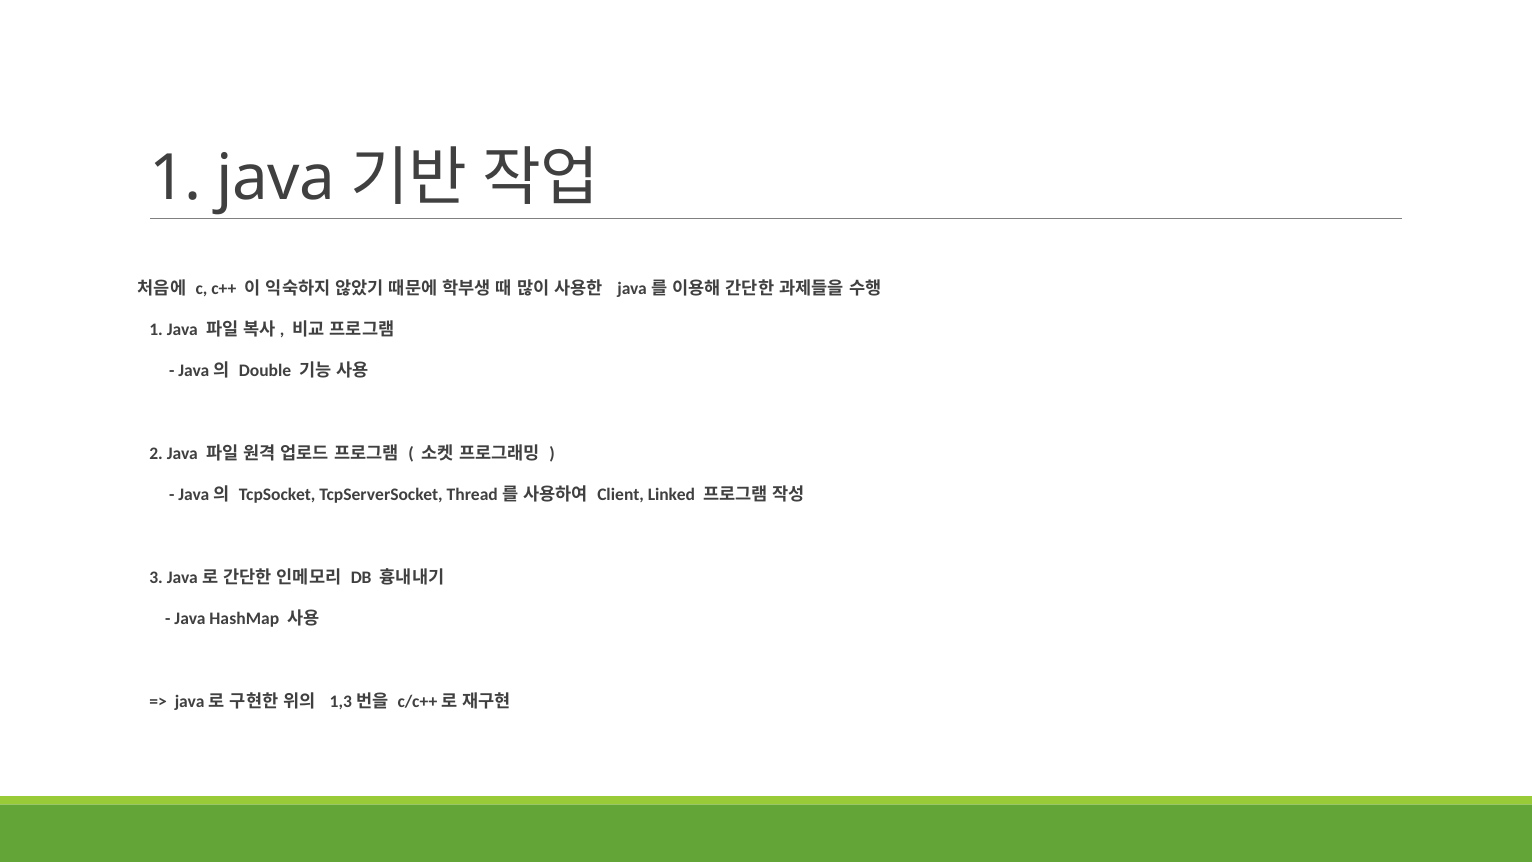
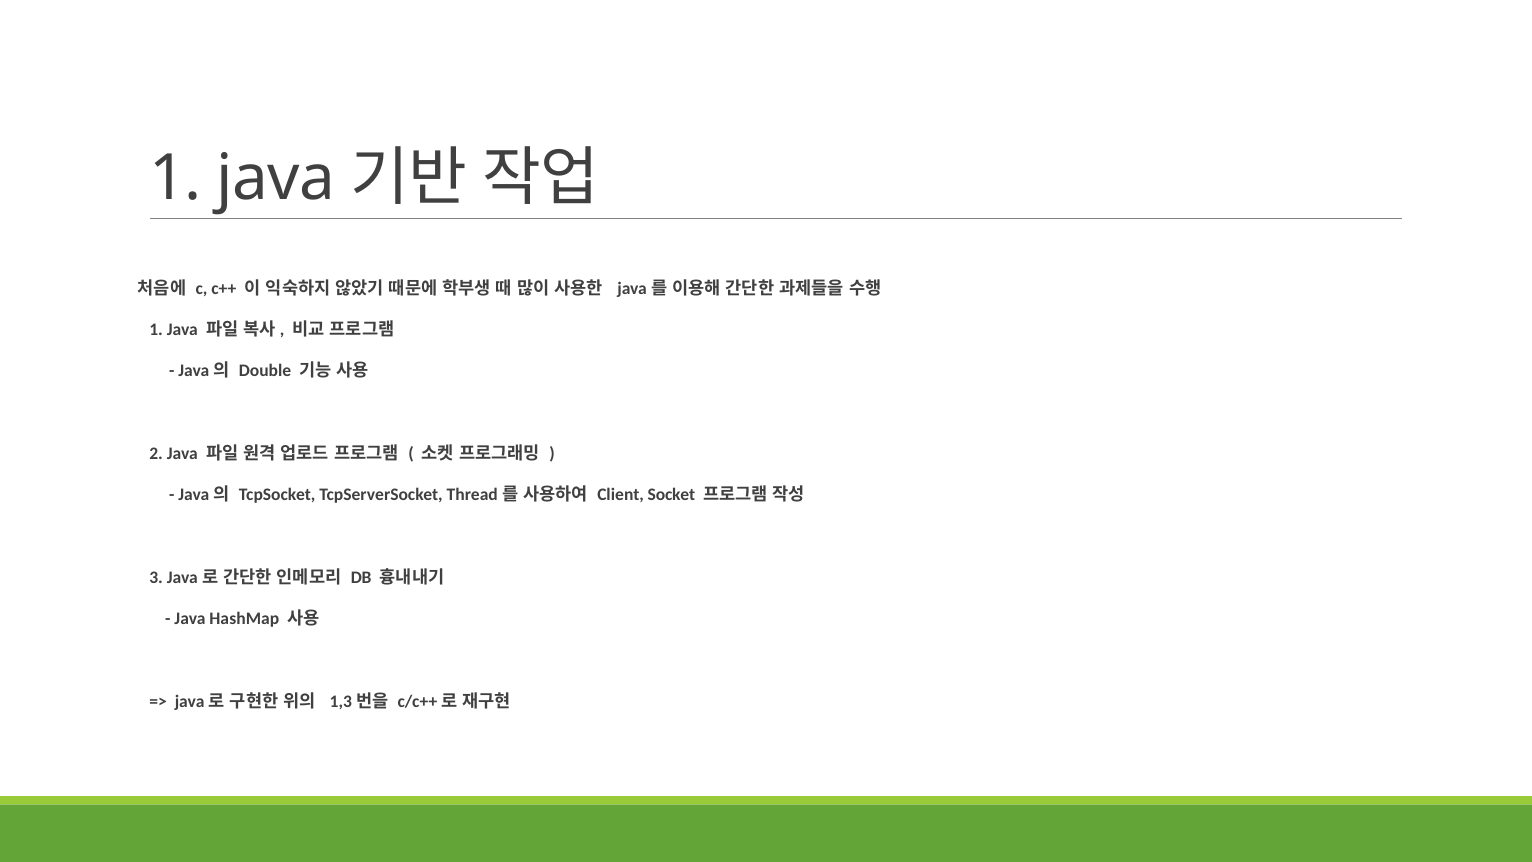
Linked: Linked -> Socket (671, 495)
